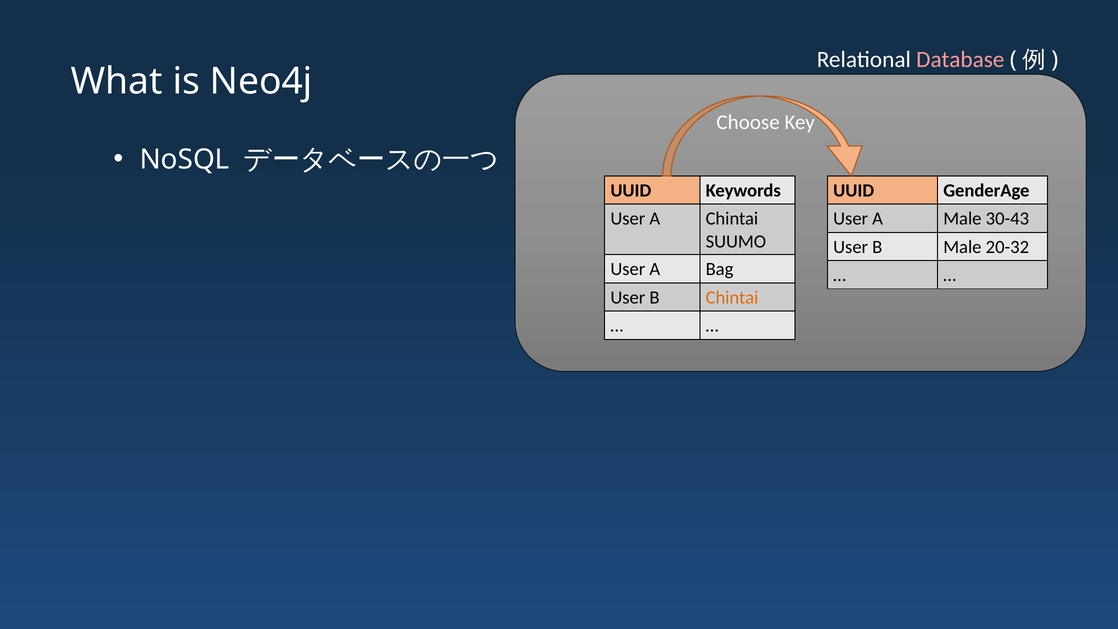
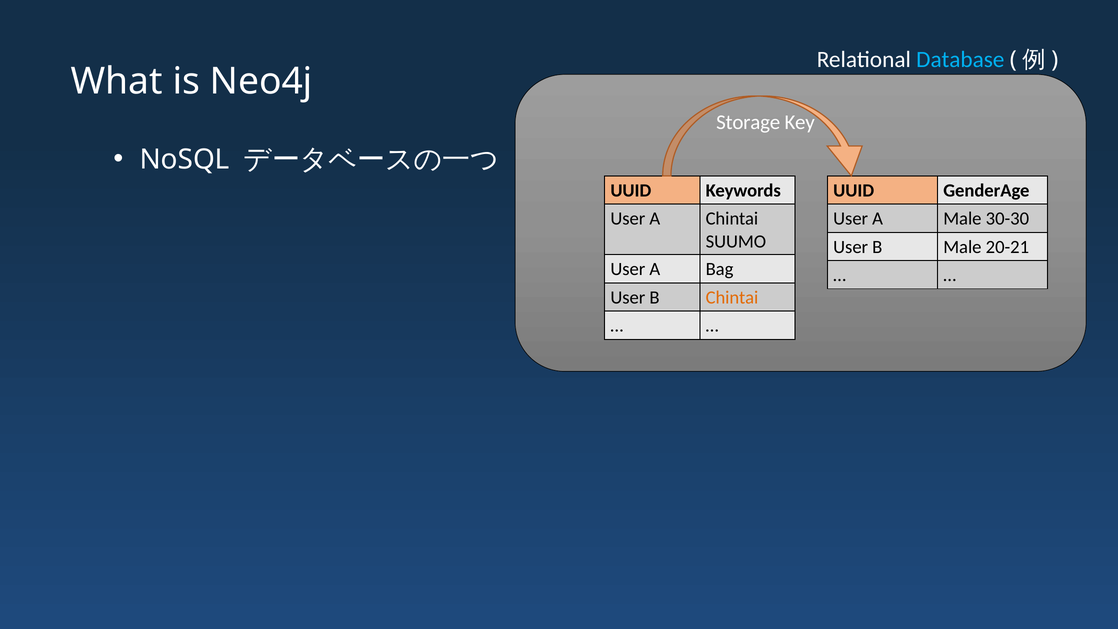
Database colour: pink -> light blue (960, 59)
Choose: Choose -> Storage (748, 122)
30-43: 30-43 -> 30-30 (1007, 219)
20-32: 20-32 -> 20-21 (1007, 247)
